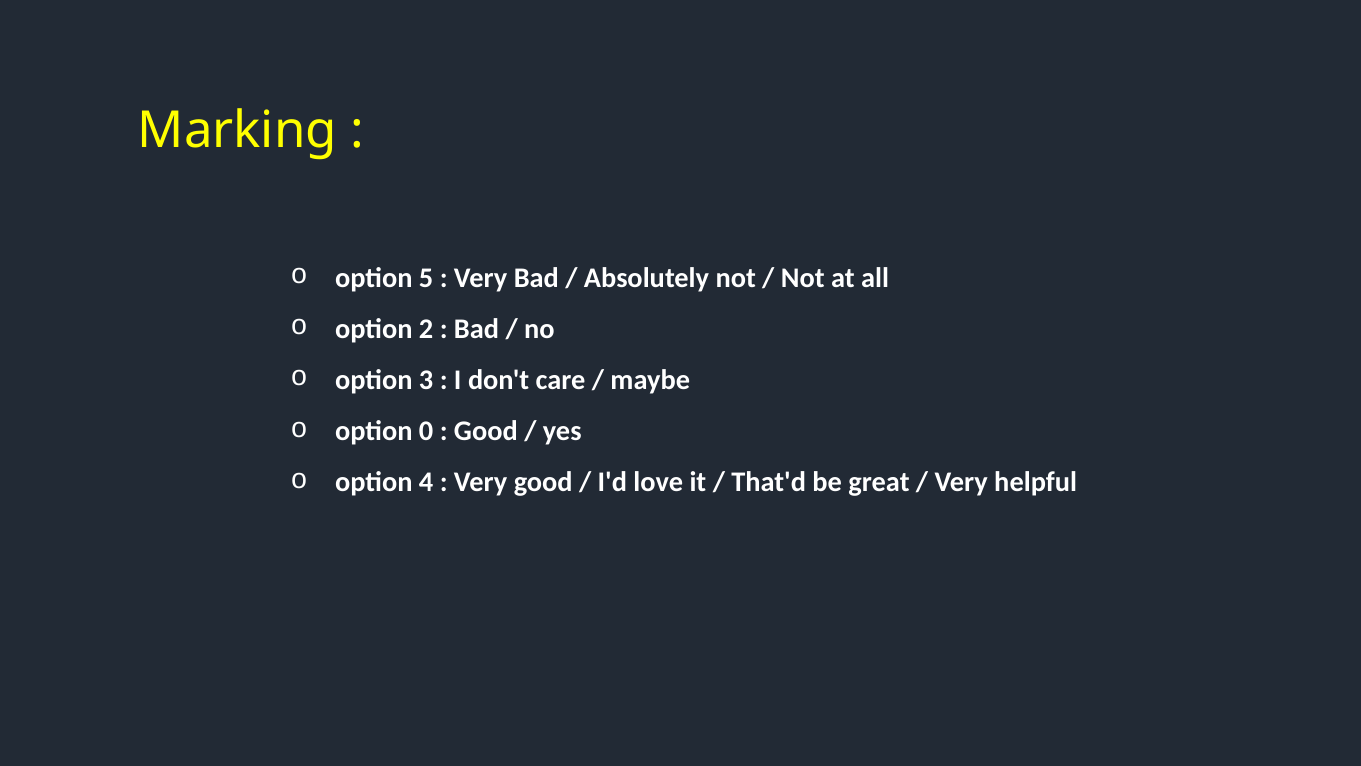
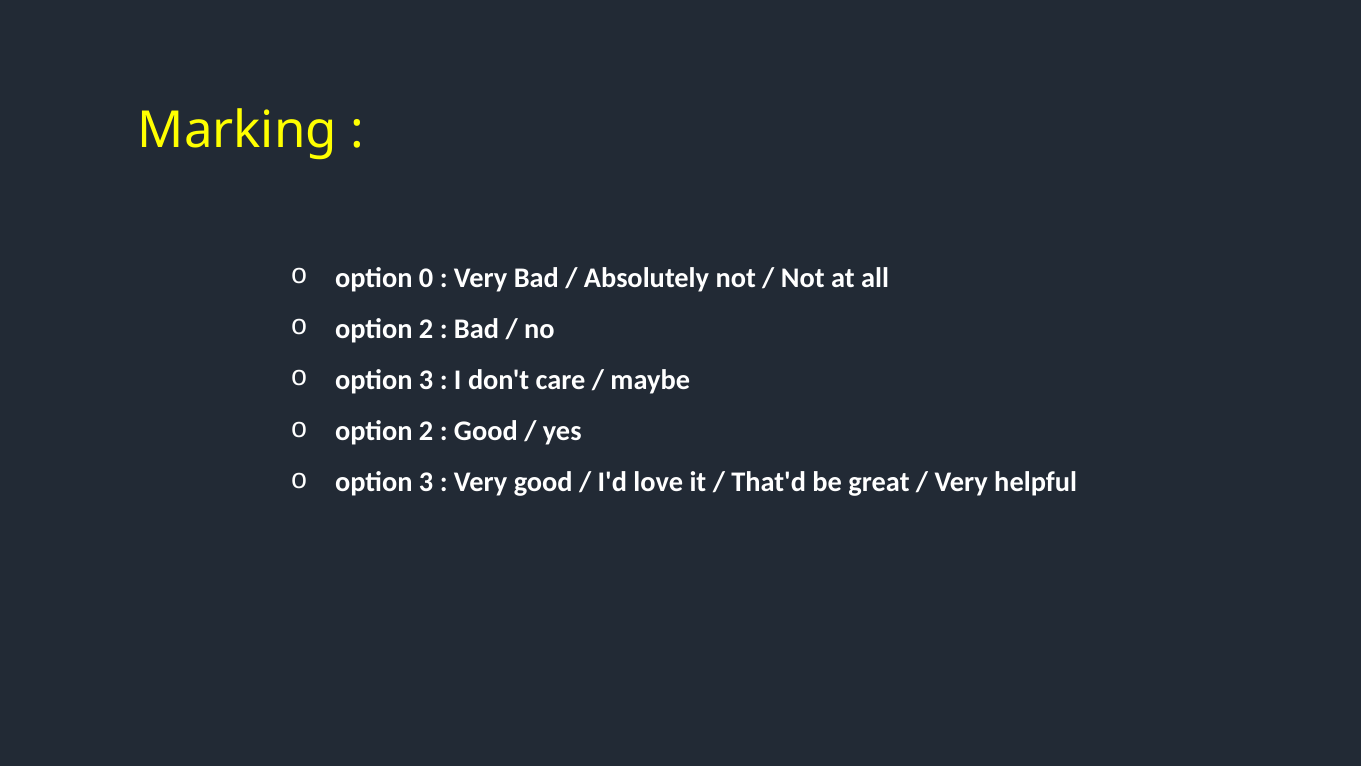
5: 5 -> 0 (426, 278)
0: 0 -> 2 (426, 431)
4: 4 -> 3 (426, 482)
